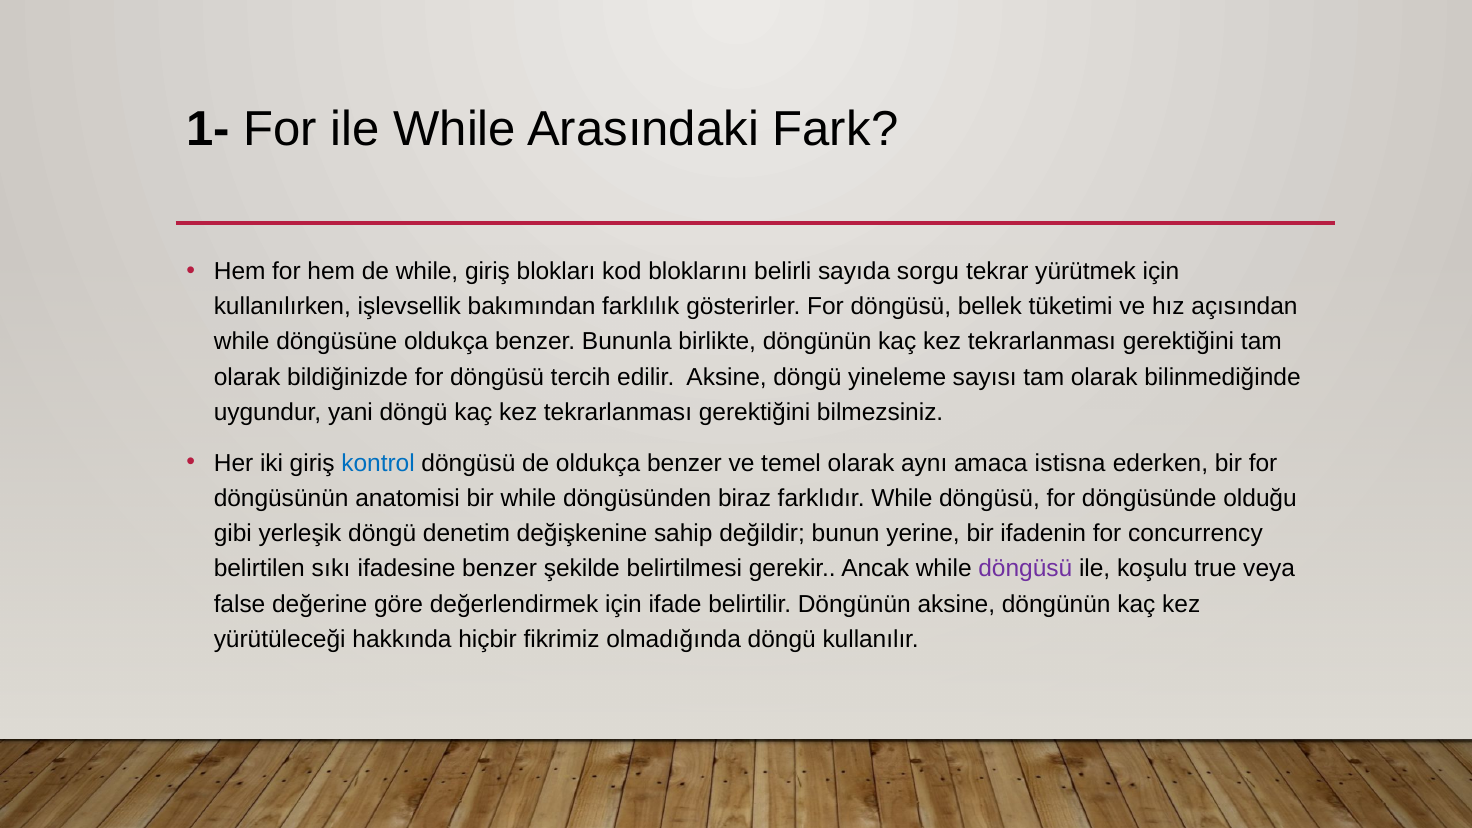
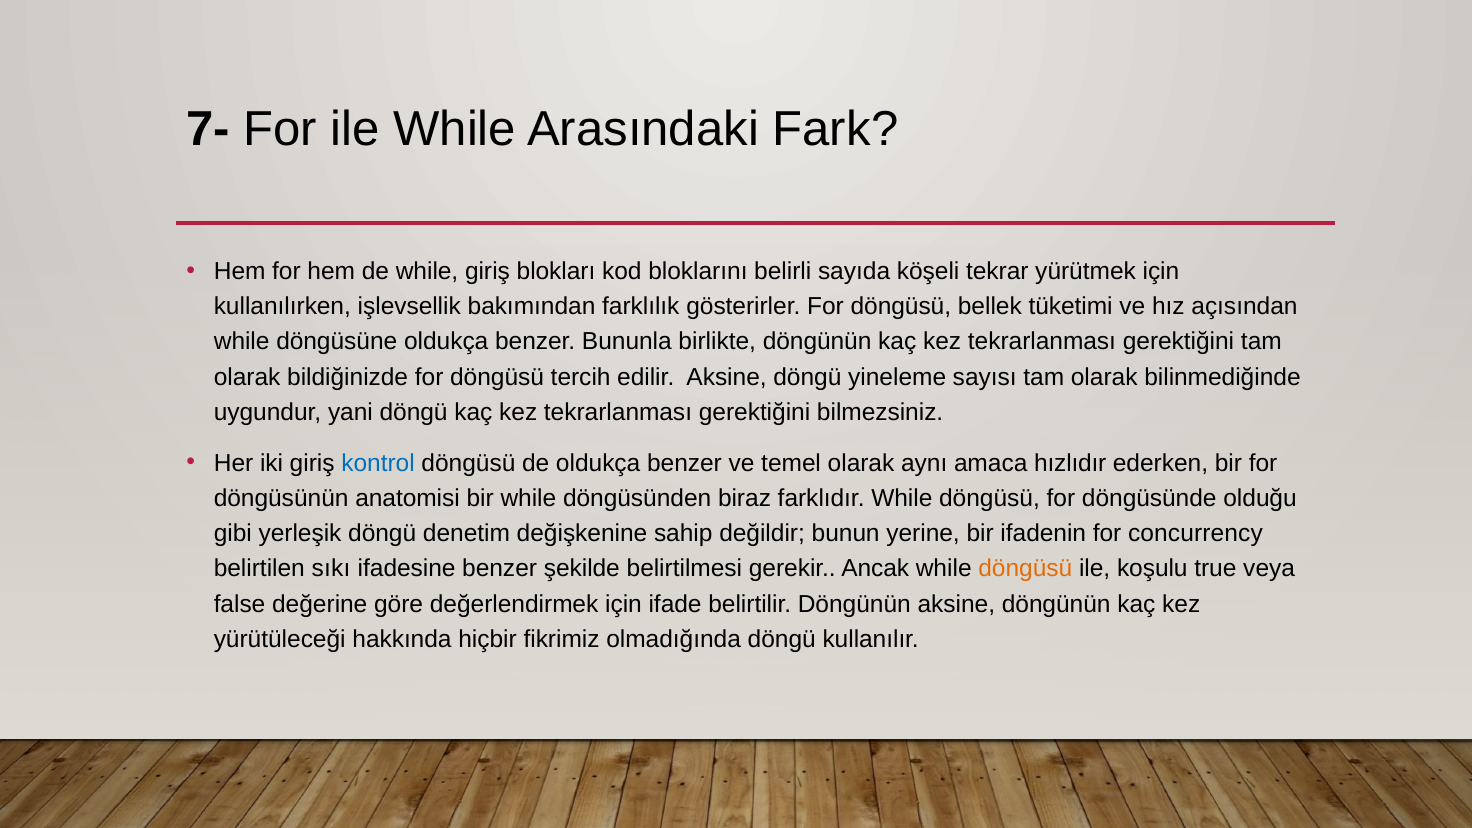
1-: 1- -> 7- (208, 129)
sorgu: sorgu -> köşeli (928, 271)
istisna: istisna -> hızlıdır (1070, 463)
döngüsü colour: purple -> orange (1025, 569)
